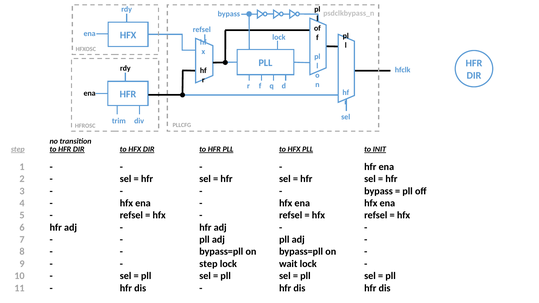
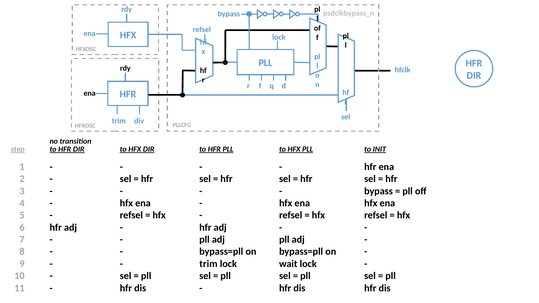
step: step -> trim (208, 264)
